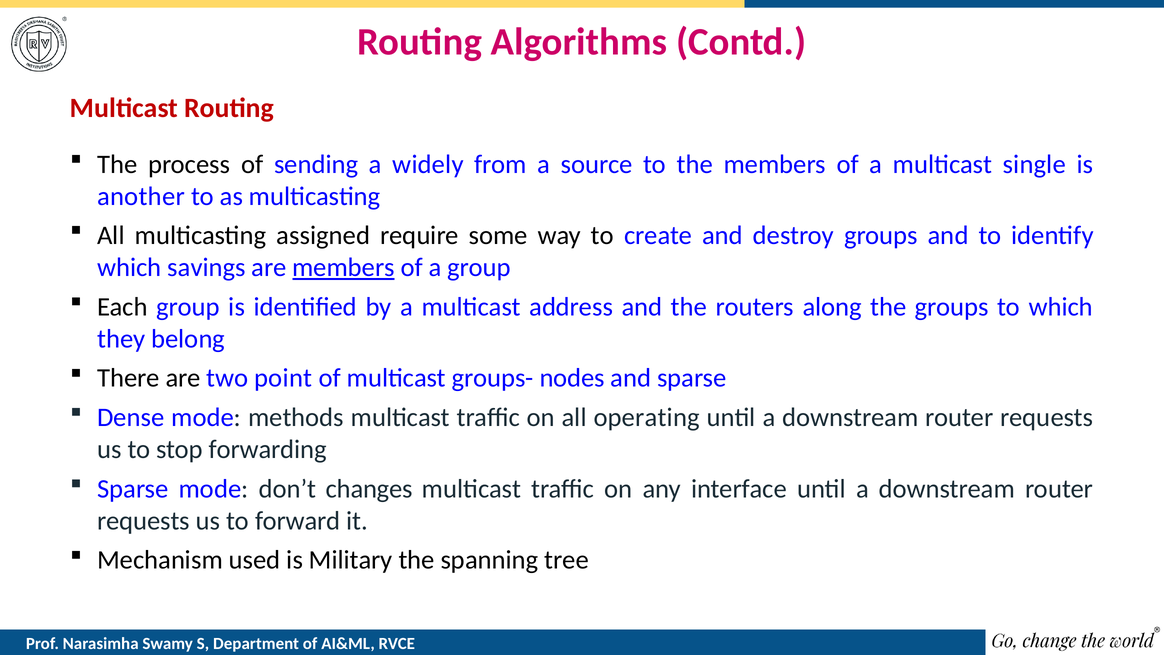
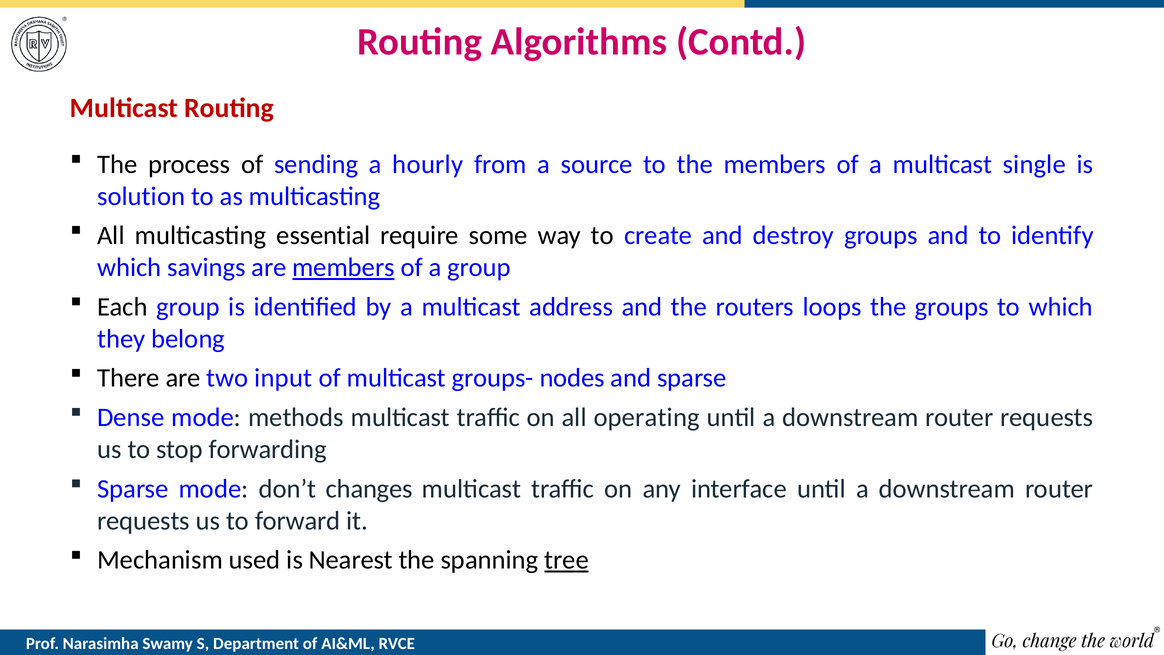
widely: widely -> hourly (428, 164)
another: another -> solution (141, 196)
assigned: assigned -> essential (323, 235)
along: along -> loops (832, 307)
point: point -> input (283, 378)
Military: Military -> Nearest (351, 560)
tree underline: none -> present (567, 560)
